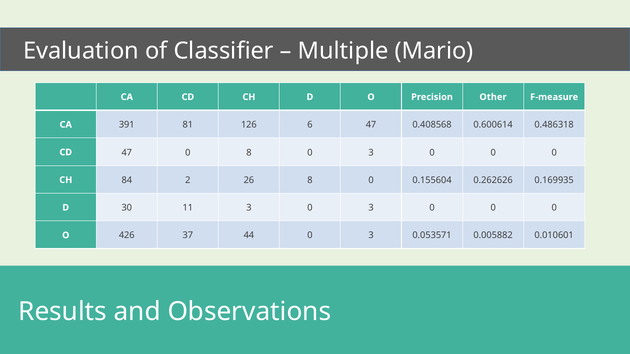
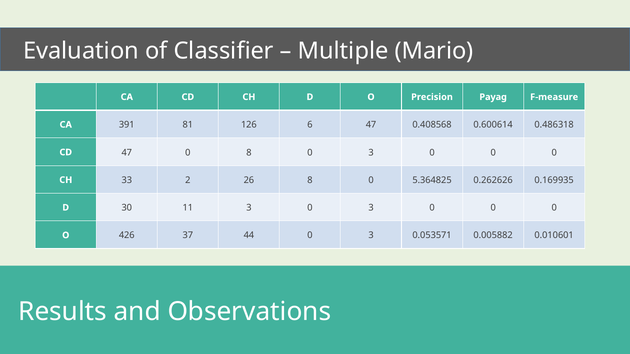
Other: Other -> Payag (493, 97)
84: 84 -> 33 (127, 180)
0.155604: 0.155604 -> 5.364825 (432, 180)
